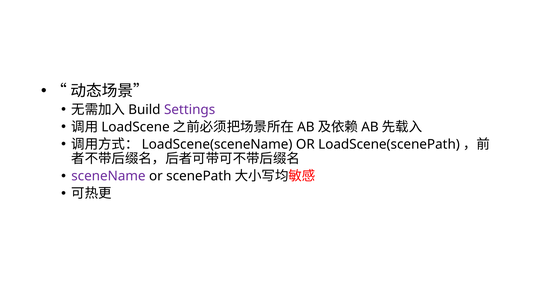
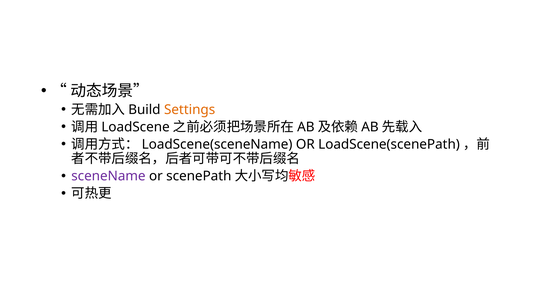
Settings colour: purple -> orange (190, 110)
